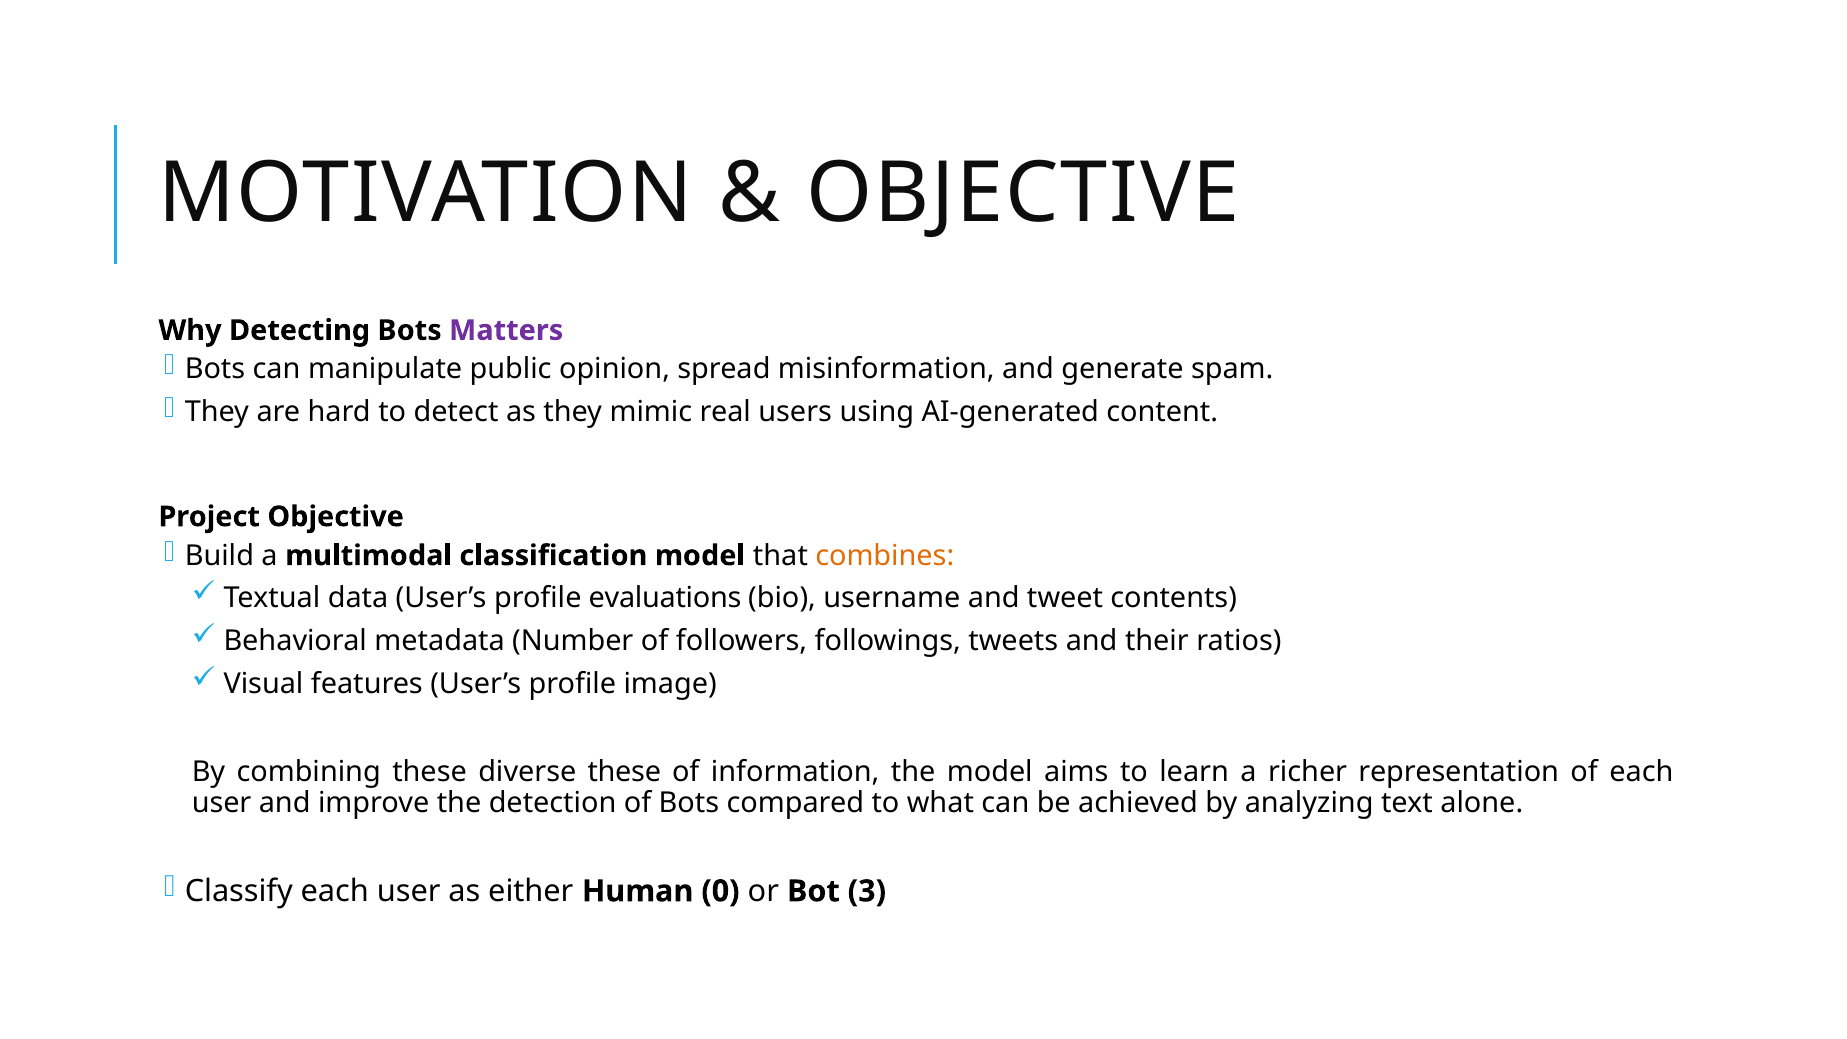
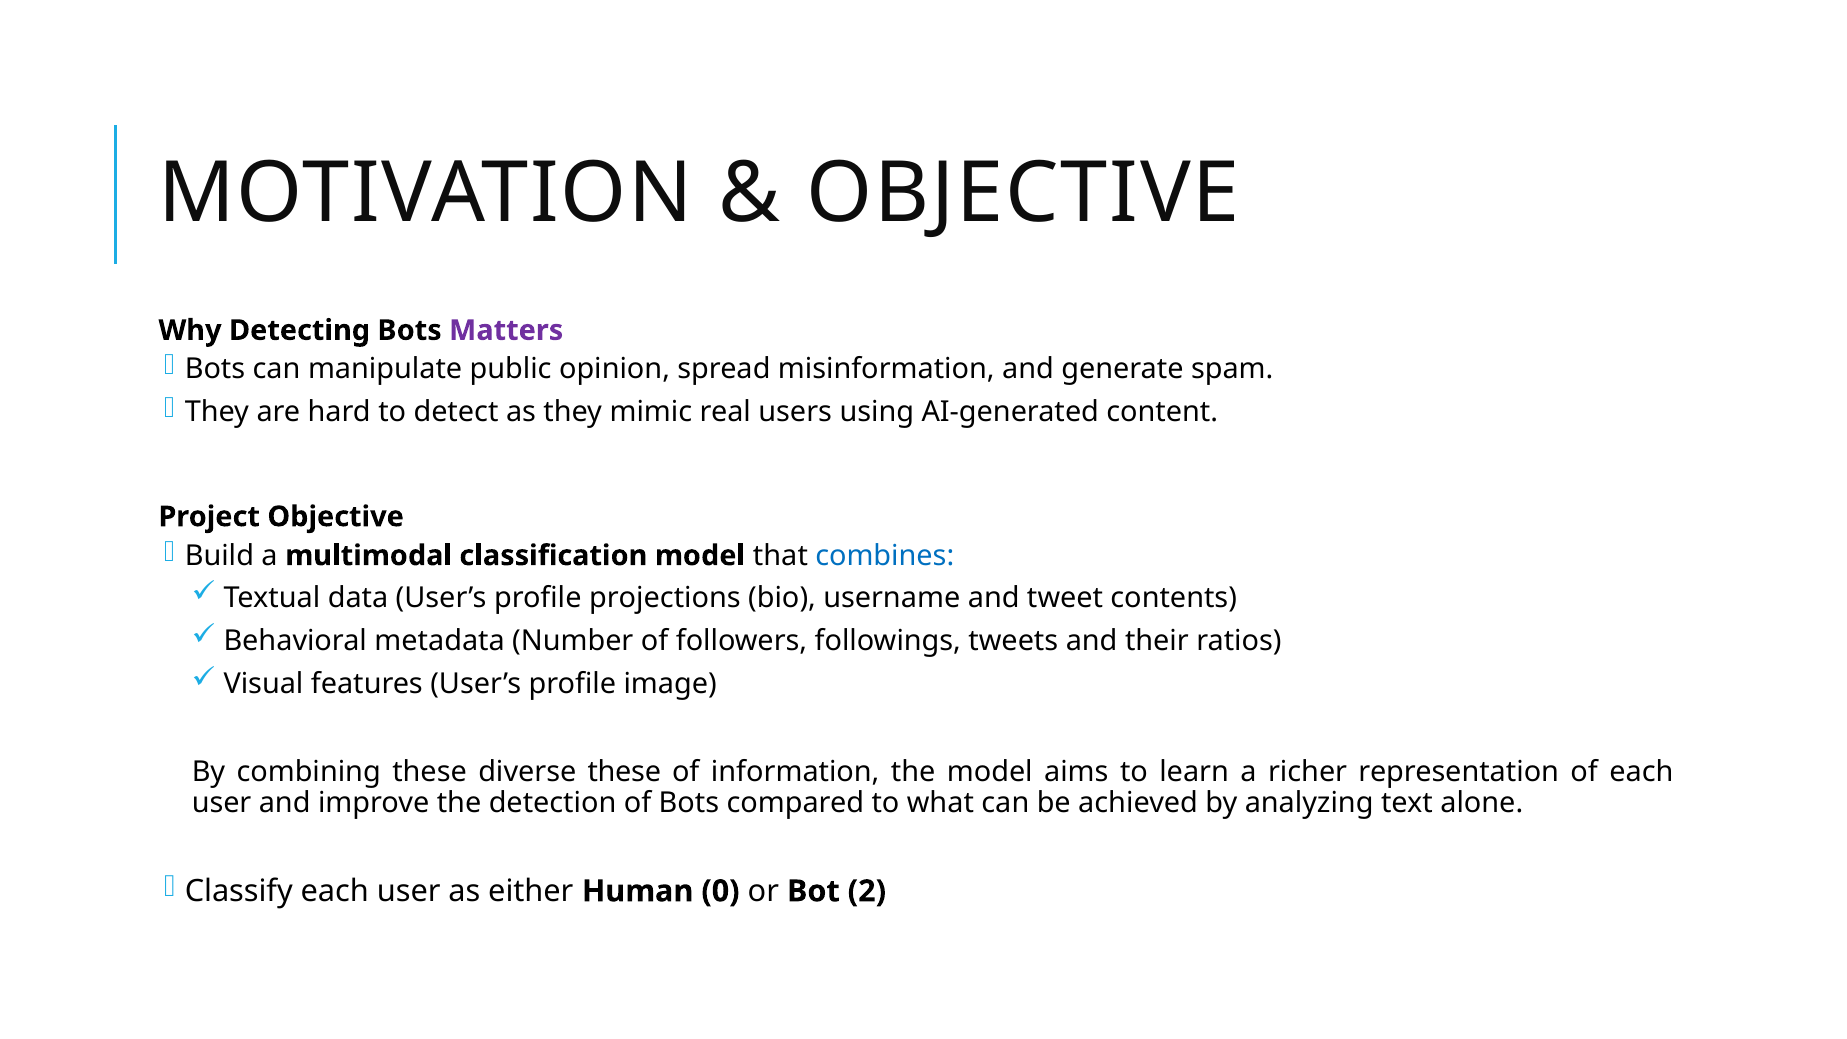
combines colour: orange -> blue (885, 556)
evaluations: evaluations -> projections (665, 598)
3: 3 -> 2 (867, 891)
